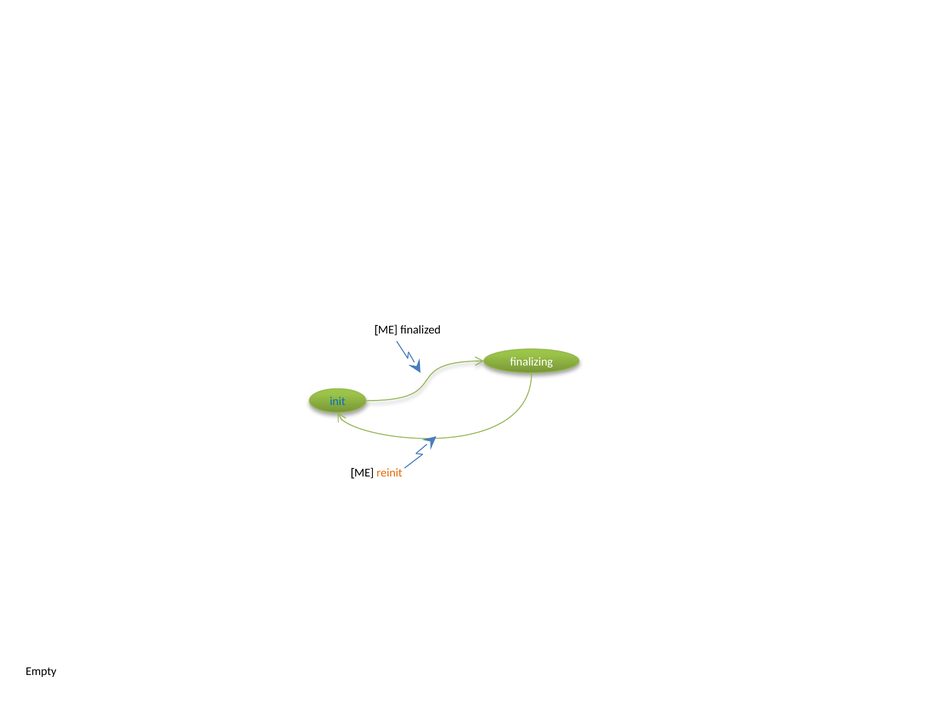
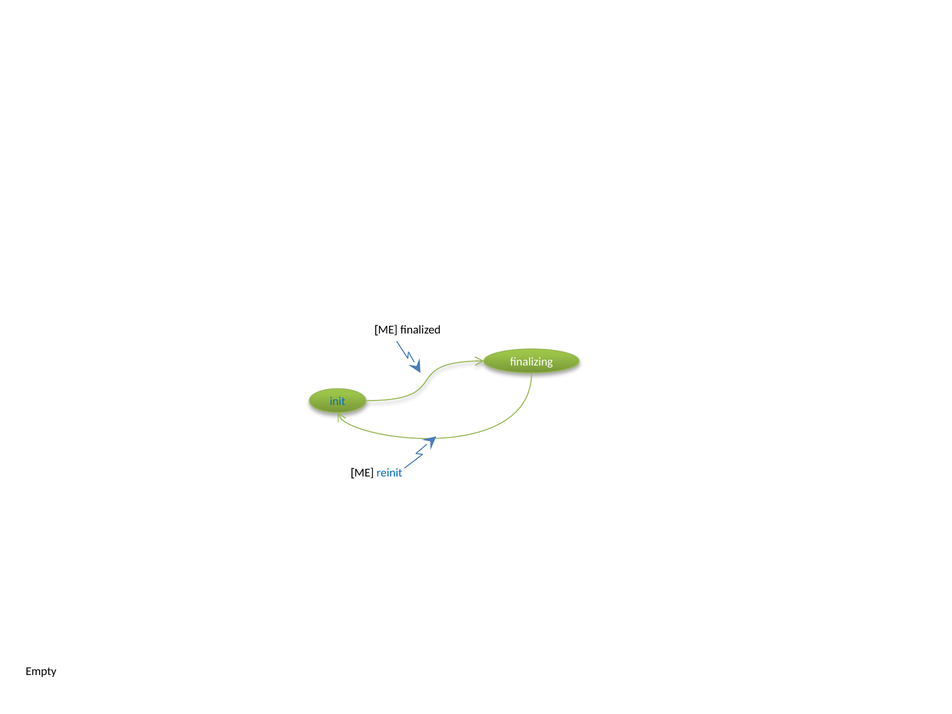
reinit colour: orange -> blue (389, 473)
